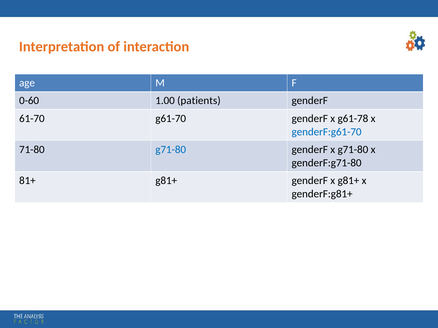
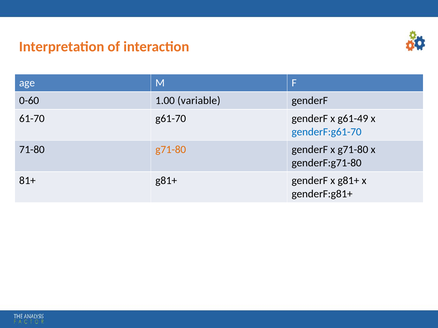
patients: patients -> variable (199, 101)
g61-78: g61-78 -> g61-49 (353, 119)
g71-80 colour: blue -> orange (171, 150)
